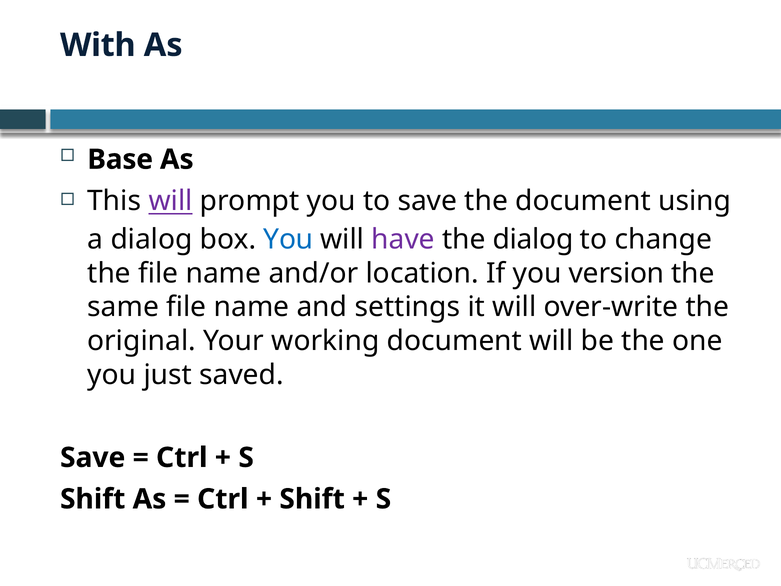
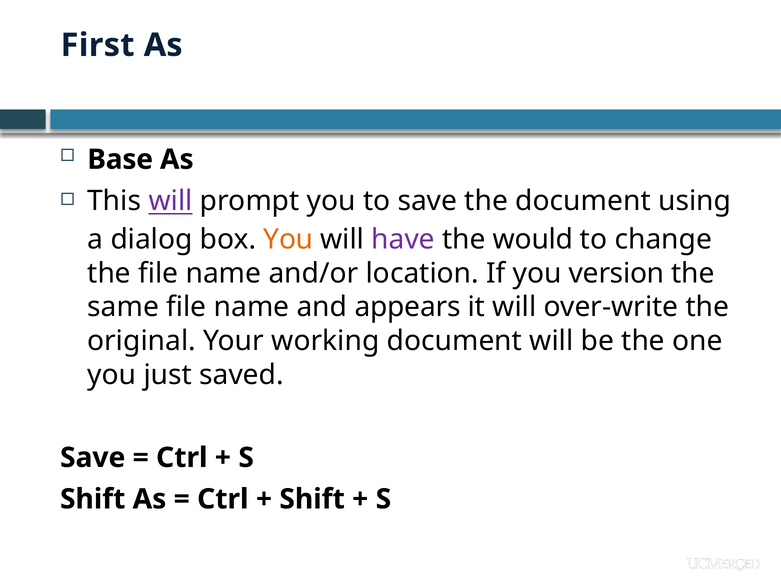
With: With -> First (98, 45)
You colour: blue -> orange (288, 239)
the dialog: dialog -> would (533, 239)
settings: settings -> appears (408, 307)
